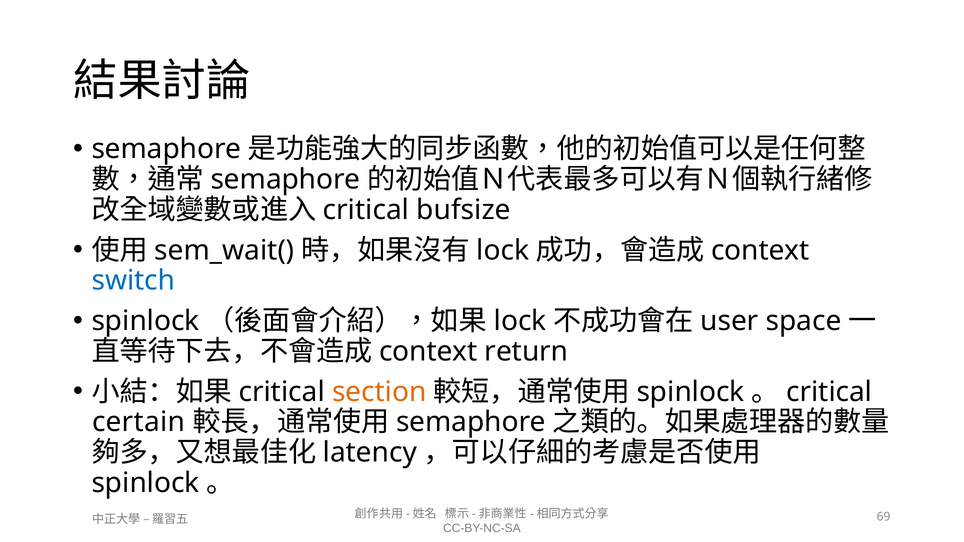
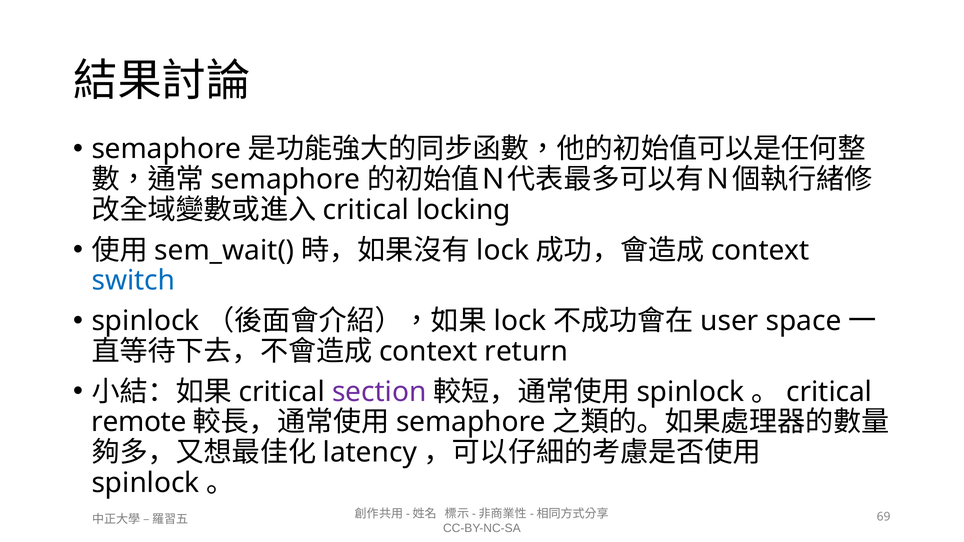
bufsize: bufsize -> locking (464, 210)
section colour: orange -> purple (379, 392)
certain: certain -> remote (139, 422)
